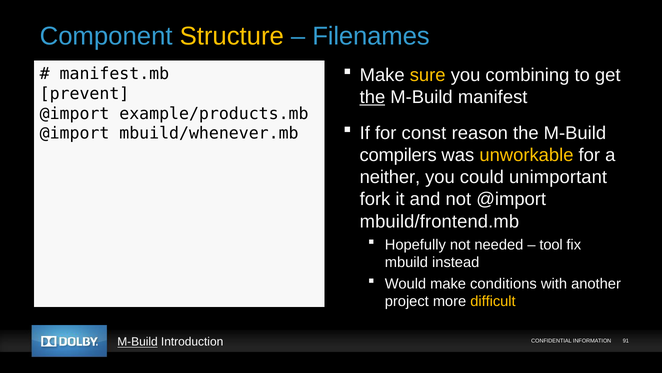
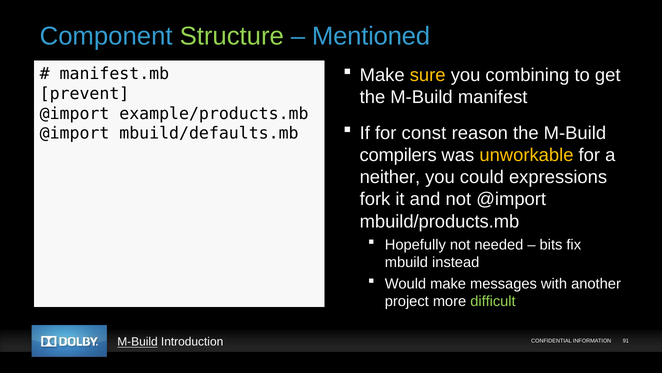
Structure colour: yellow -> light green (232, 36)
Filenames: Filenames -> Mentioned (371, 36)
the underline: present -> none (372, 97)
mbuild/whenever.mb: mbuild/whenever.mb -> mbuild/defaults.mb (209, 133)
unimportant: unimportant -> expressions (558, 177)
mbuild/frontend.mb: mbuild/frontend.mb -> mbuild/products.mb (439, 221)
tool: tool -> bits (551, 245)
conditions: conditions -> messages (504, 284)
difficult colour: yellow -> light green (493, 301)
